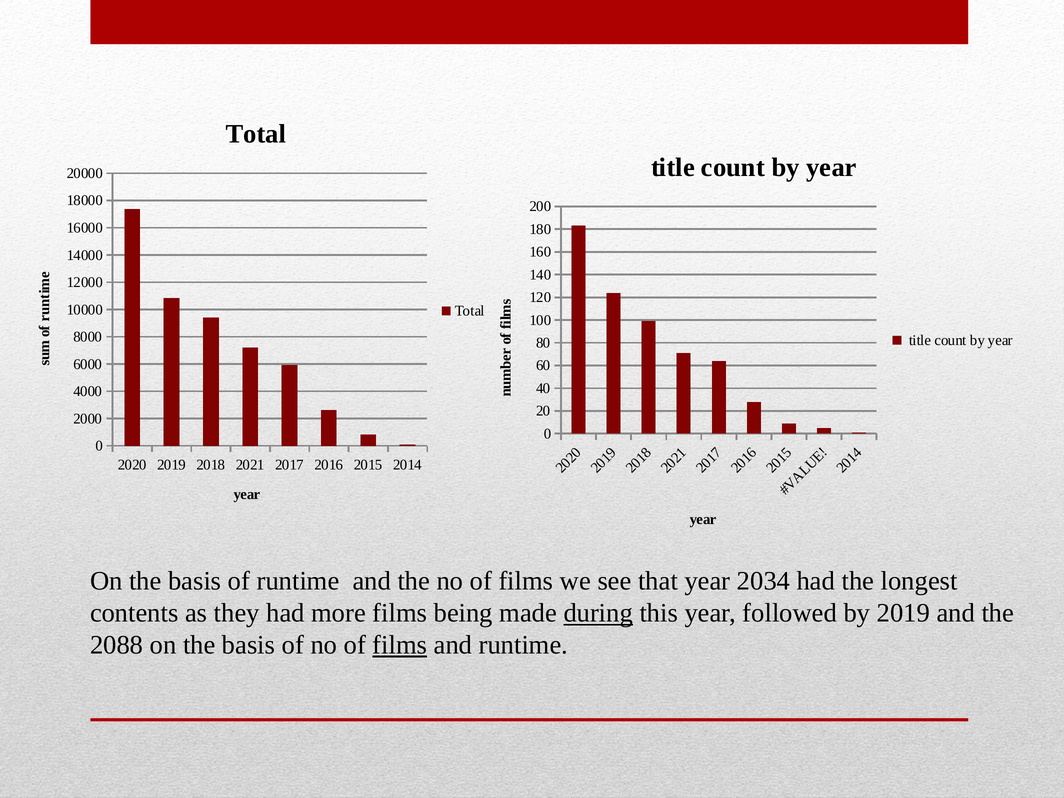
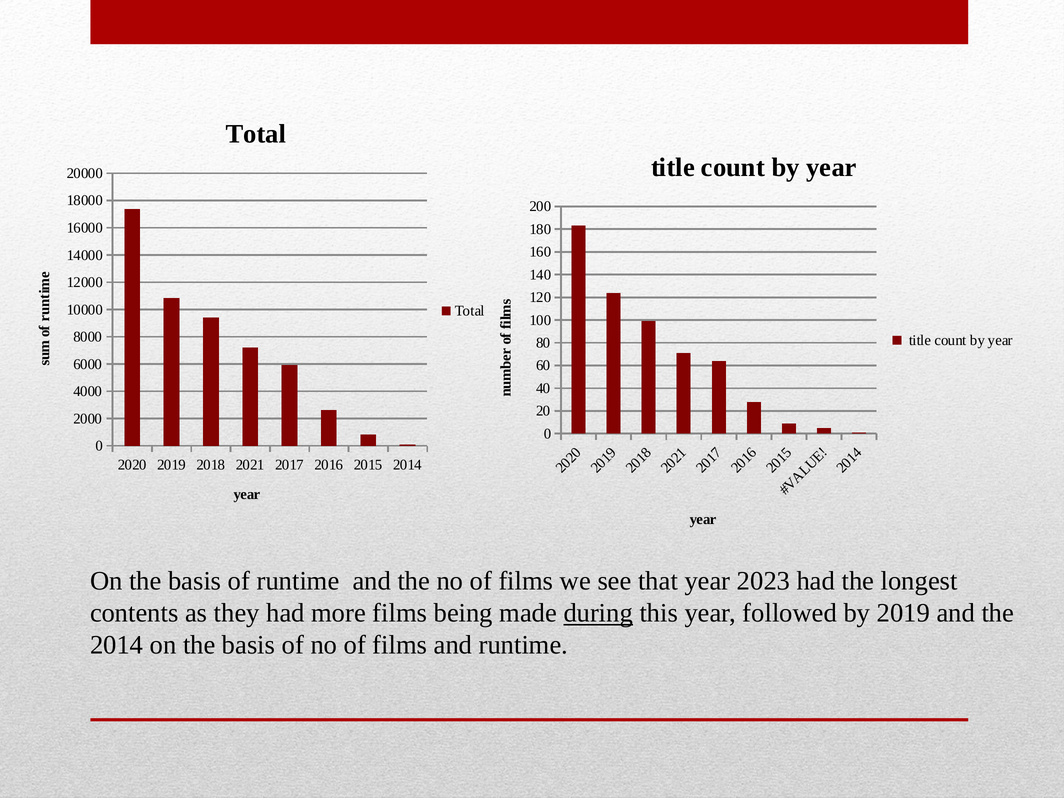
2034: 2034 -> 2023 (764, 581)
2088: 2088 -> 2014 (117, 645)
films underline: present -> none (400, 645)
